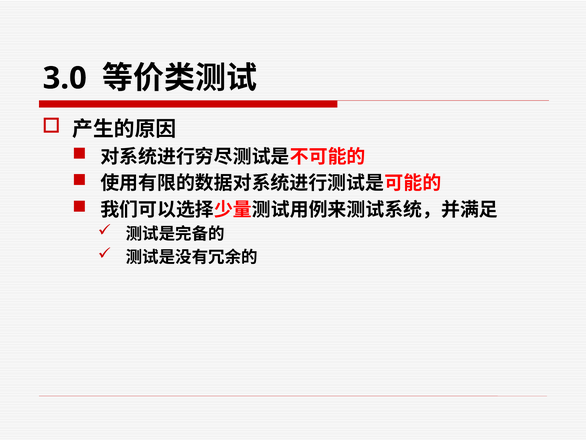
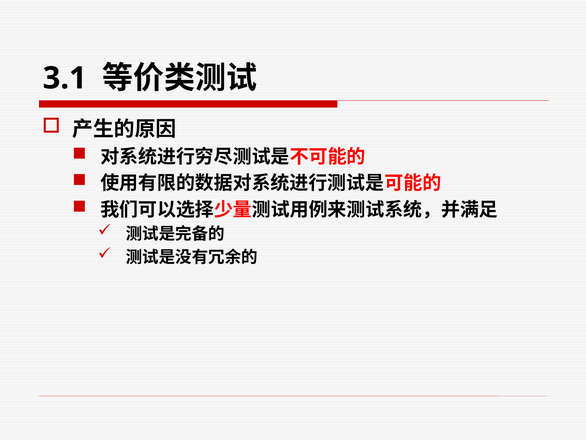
3.0: 3.0 -> 3.1 (65, 78)
